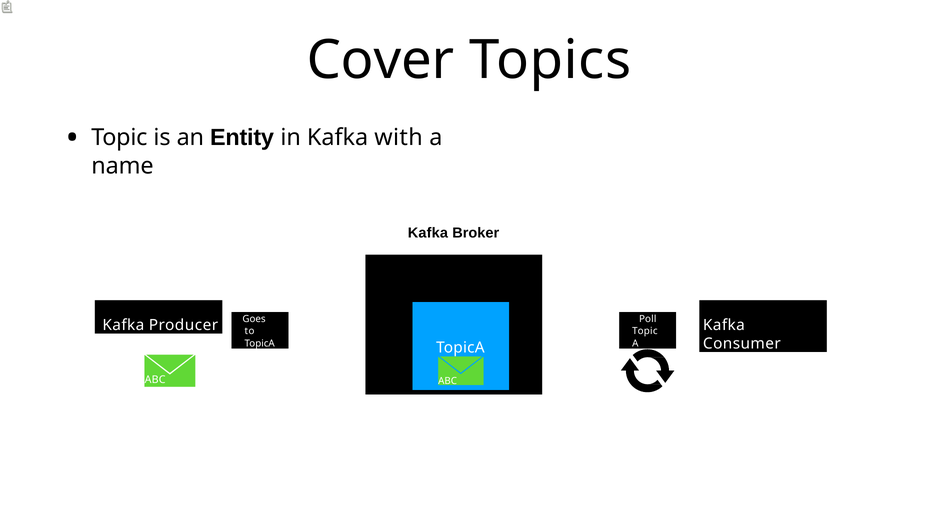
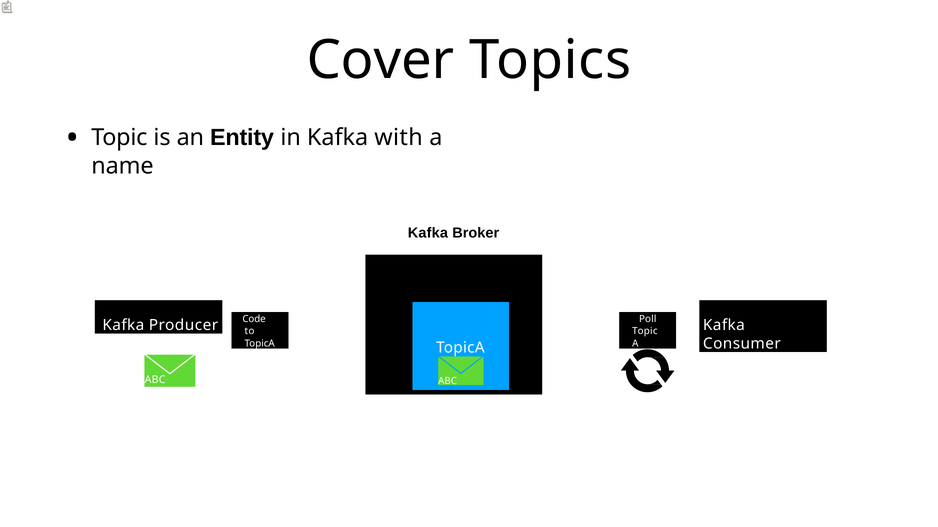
Goes: Goes -> Code (254, 319)
